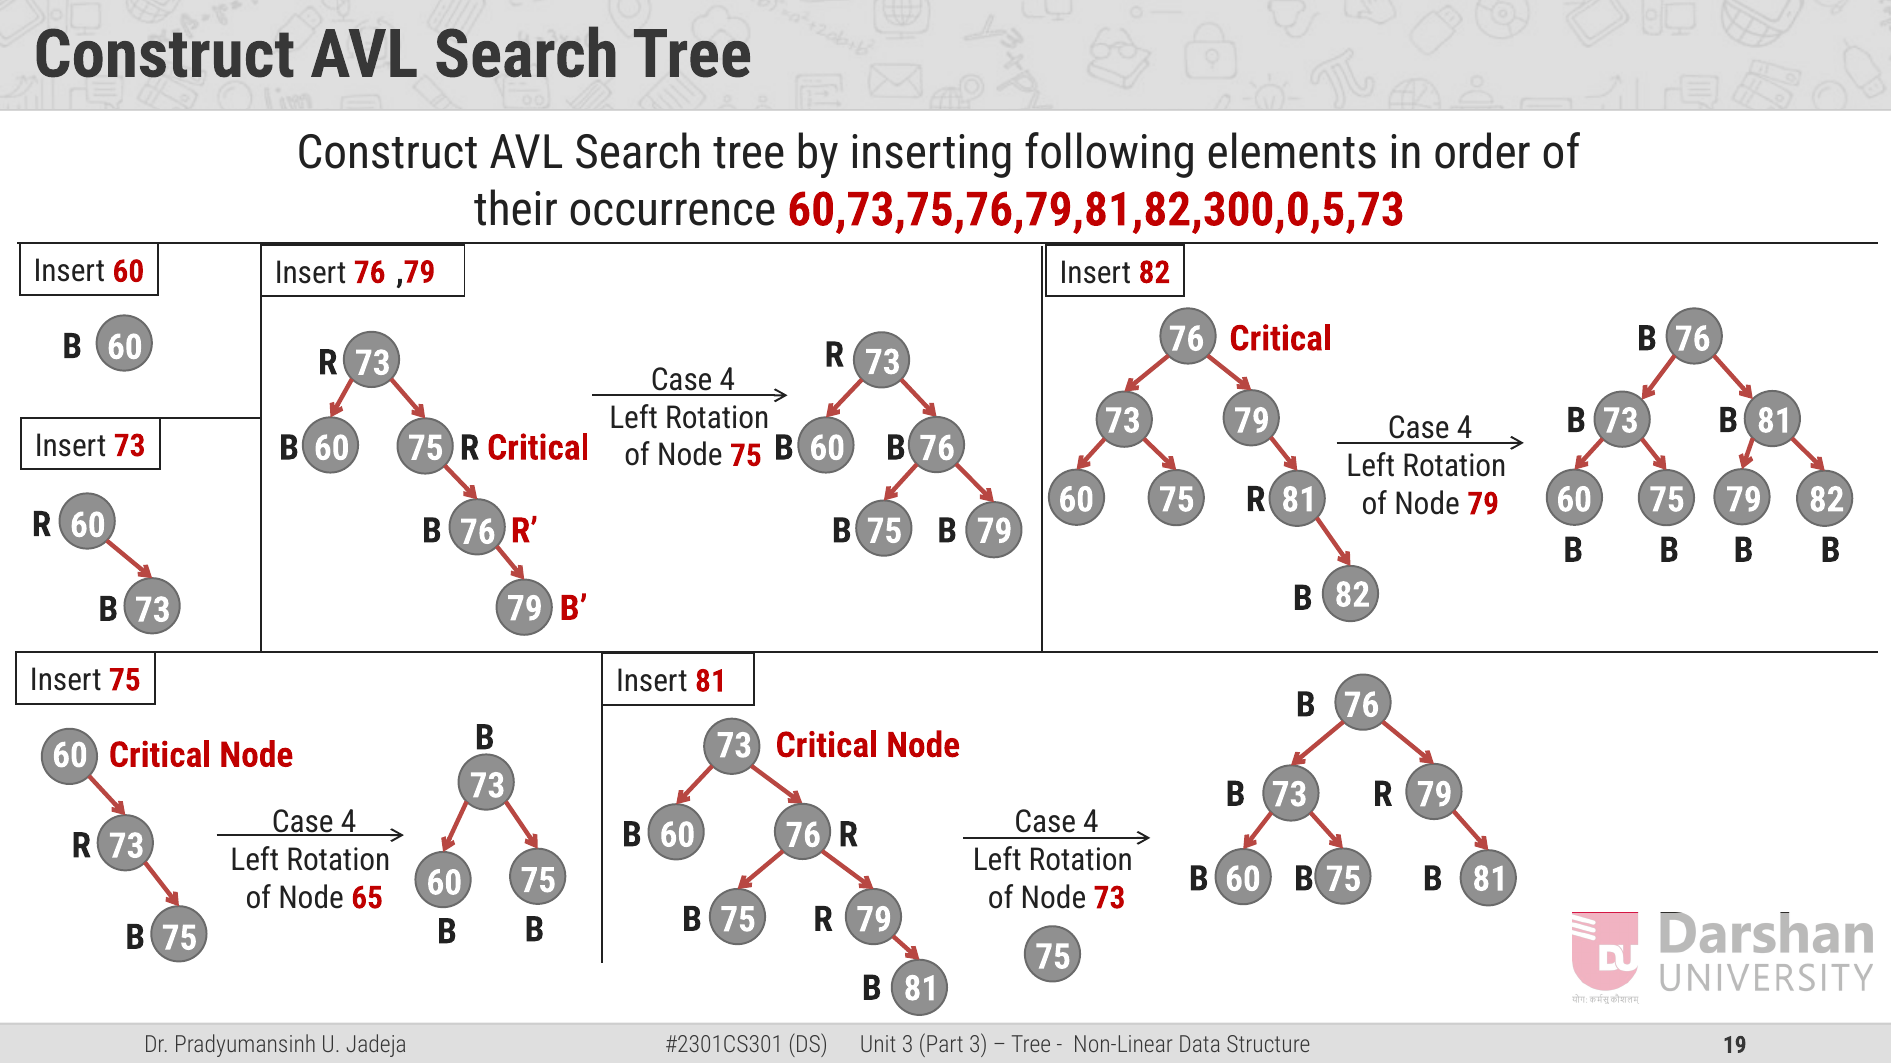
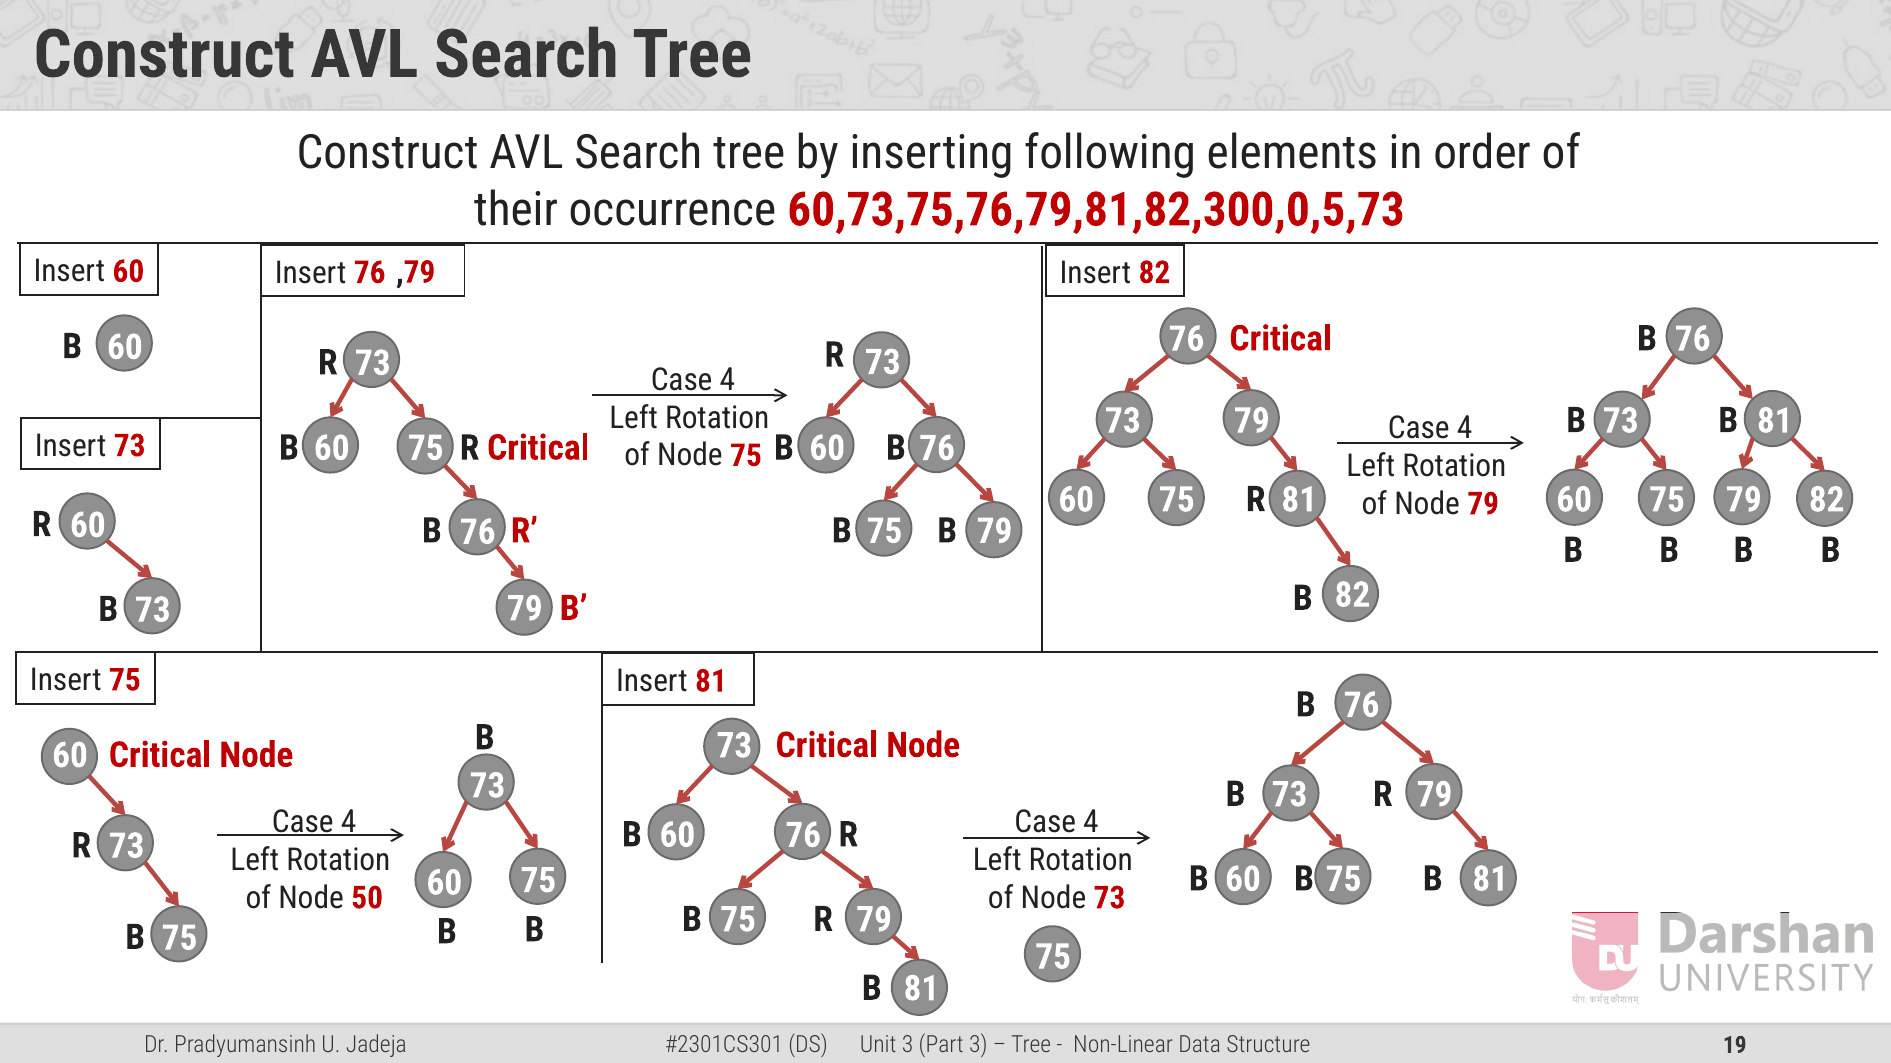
65: 65 -> 50 (367, 899)
